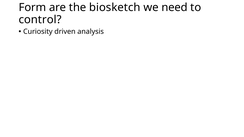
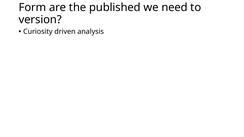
biosketch: biosketch -> published (115, 8)
control: control -> version (40, 20)
